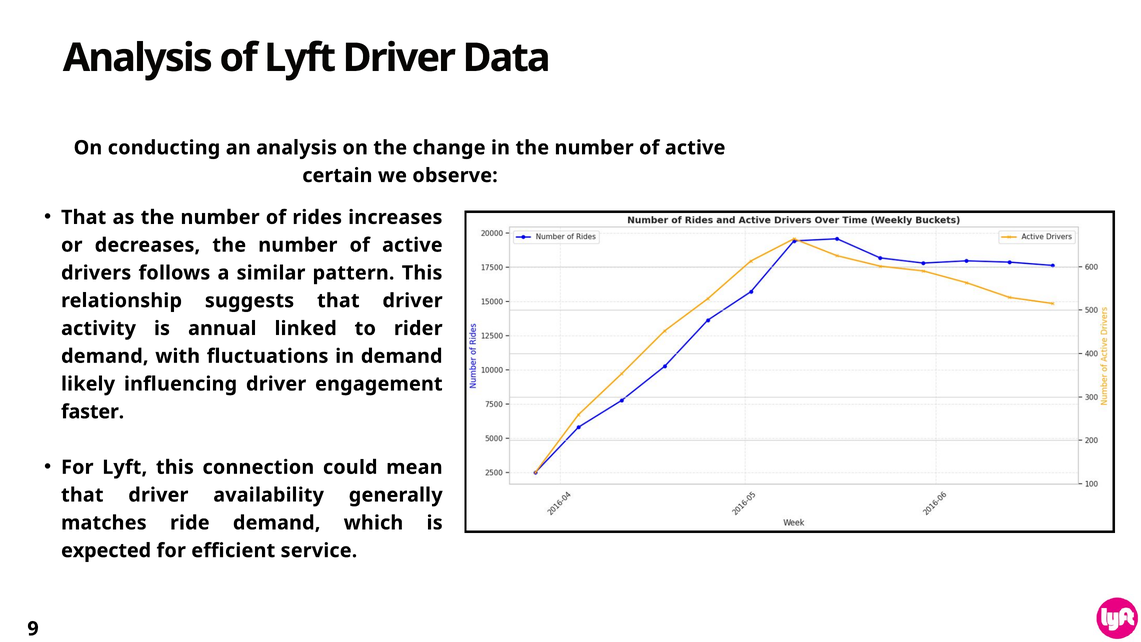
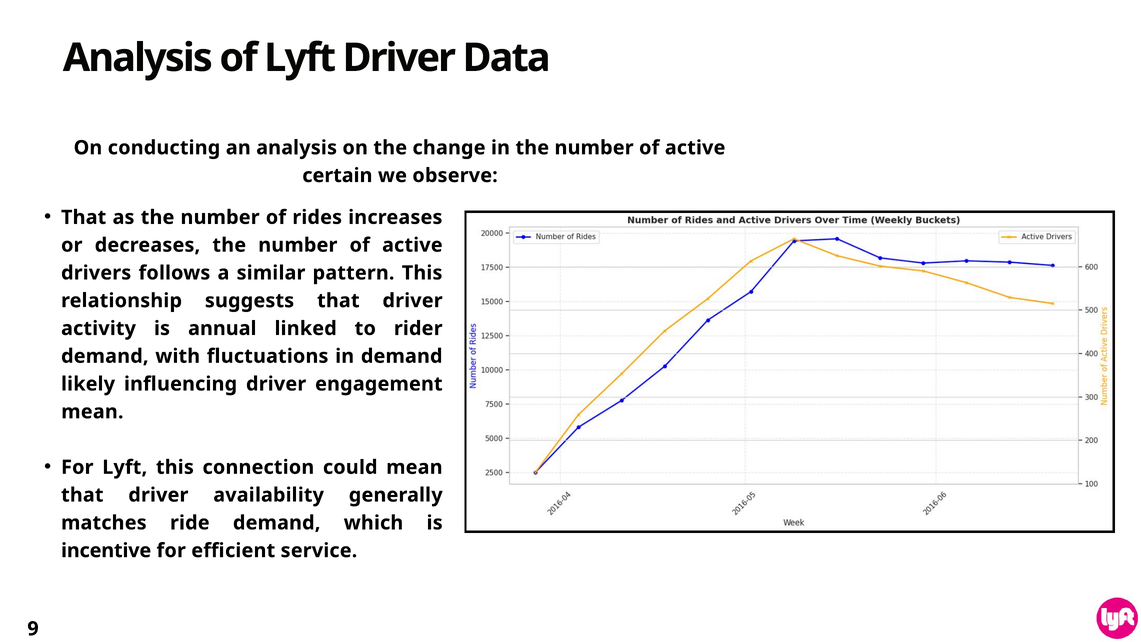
faster: faster -> mean (92, 412)
expected: expected -> incentive (106, 550)
